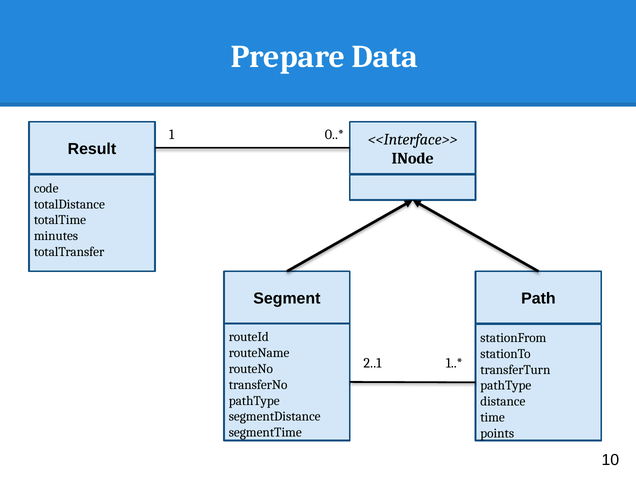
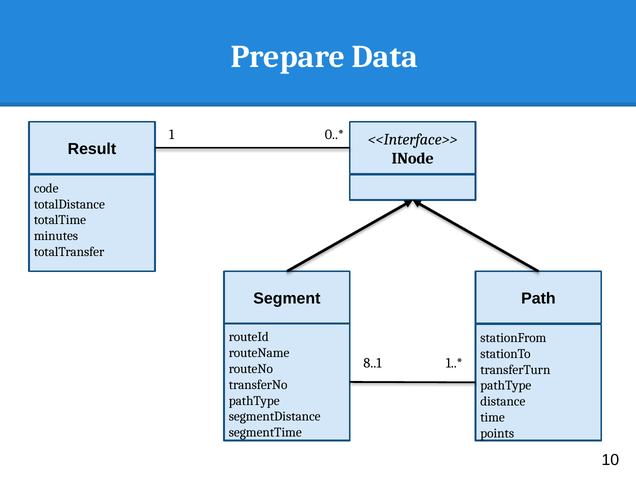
2..1: 2..1 -> 8..1 (372, 363)
